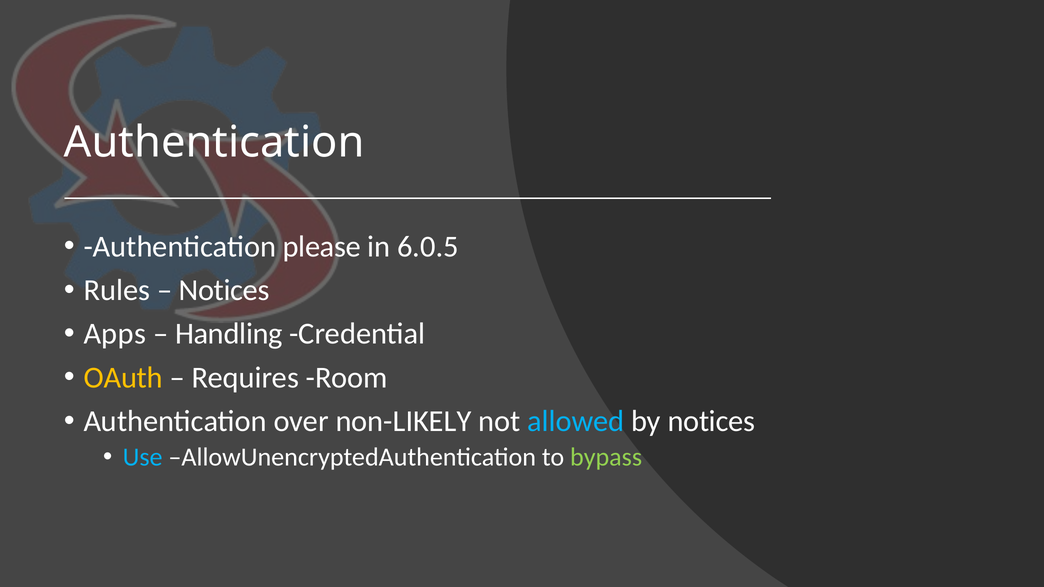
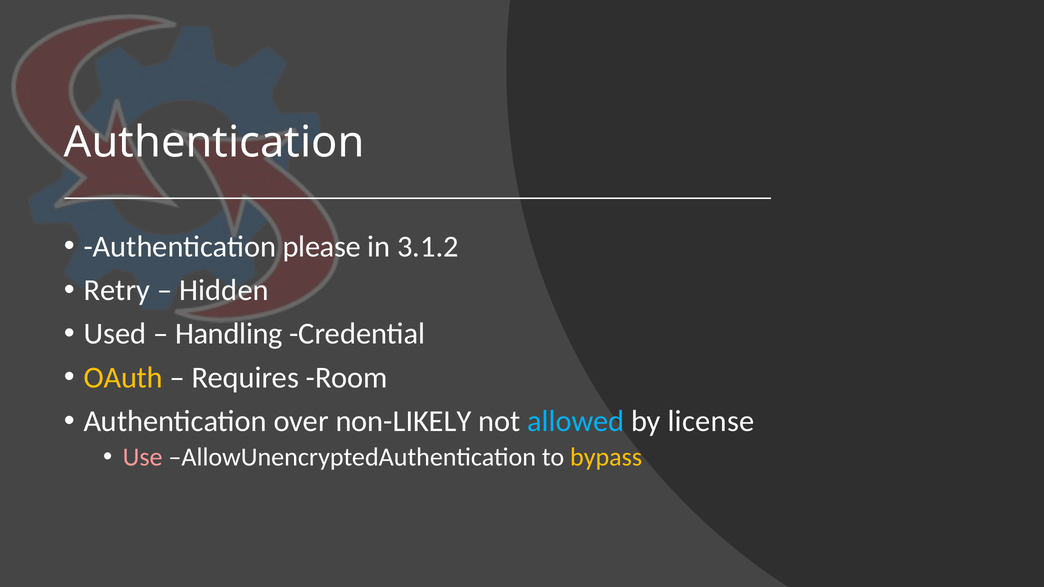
6.0.5: 6.0.5 -> 3.1.2 (428, 247)
Rules: Rules -> Retry (117, 290)
Notices: Notices -> Hidden (224, 290)
Apps: Apps -> Used (115, 334)
by notices: notices -> license (711, 421)
Use colour: light blue -> pink (143, 457)
bypass colour: light green -> yellow (606, 457)
